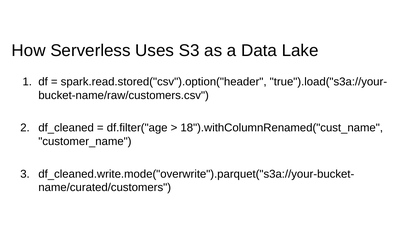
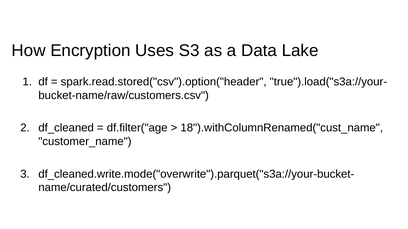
Serverless: Serverless -> Encryption (90, 51)
